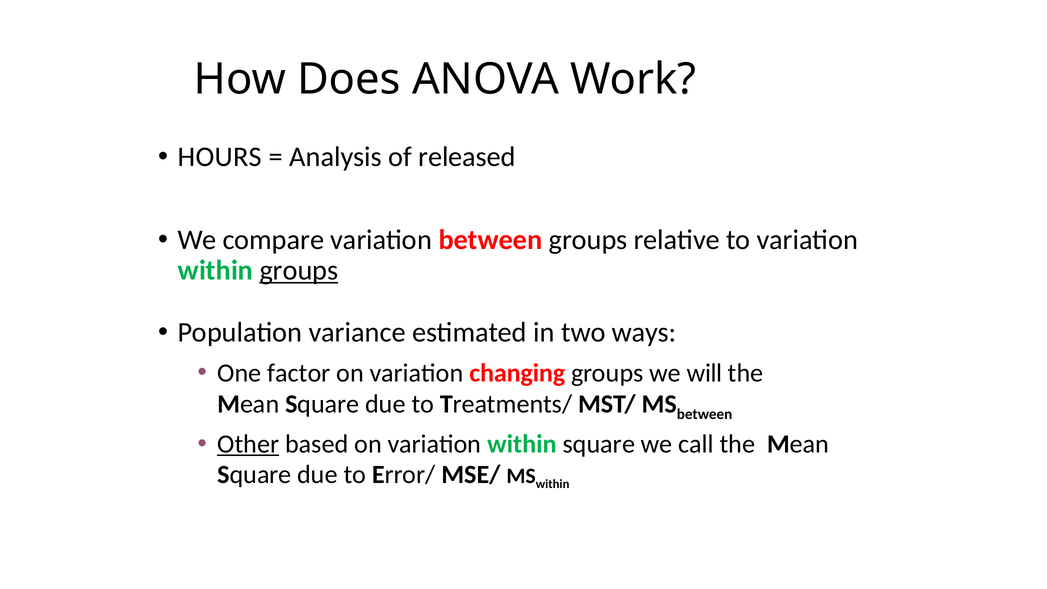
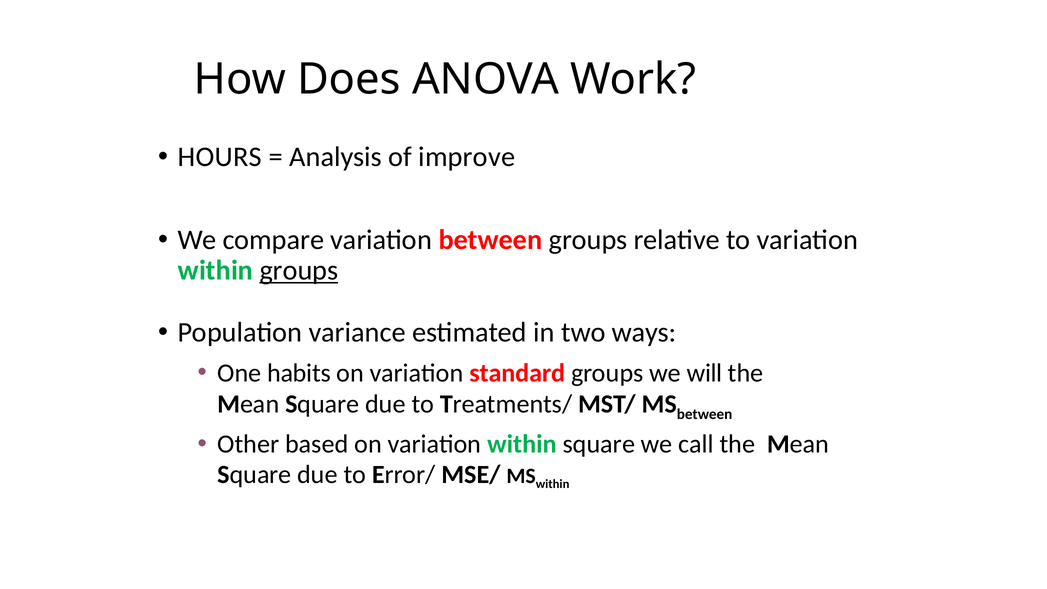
released: released -> improve (467, 157)
factor: factor -> habits (299, 373)
changing: changing -> standard (517, 373)
Other underline: present -> none (248, 444)
